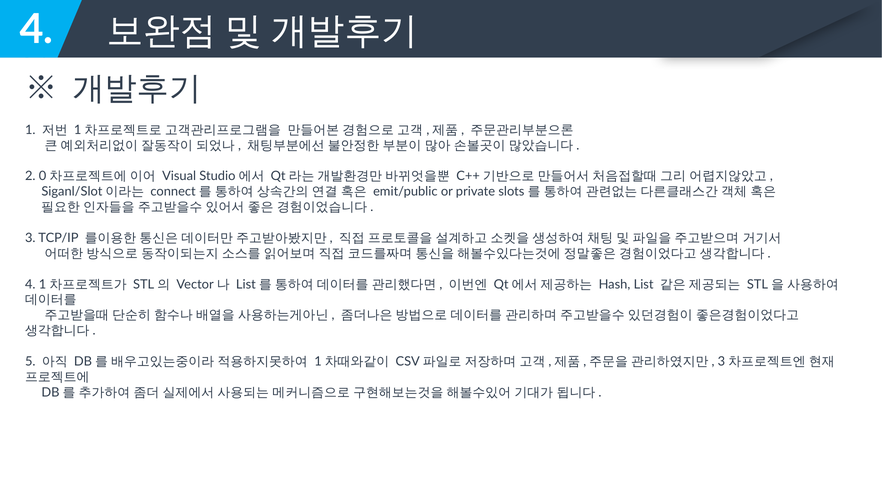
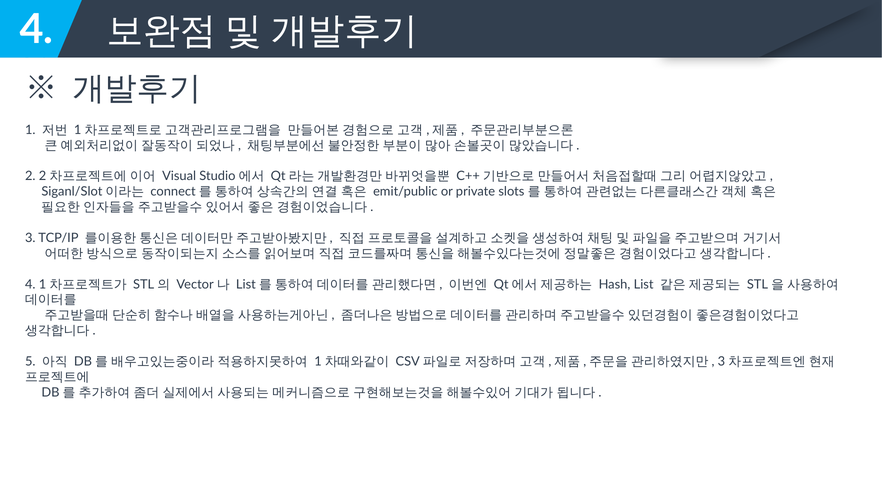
2 0: 0 -> 2 (43, 176)
